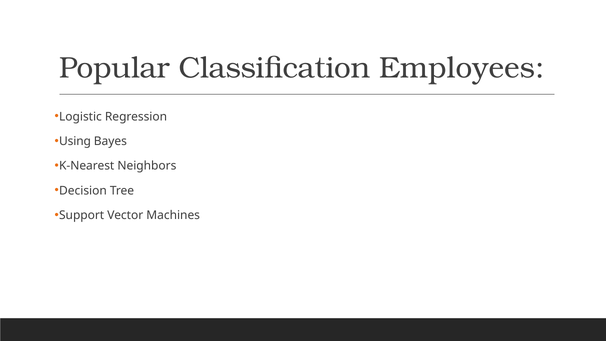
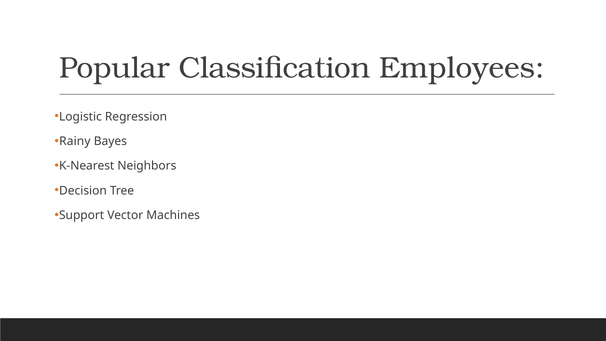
Using: Using -> Rainy (75, 141)
